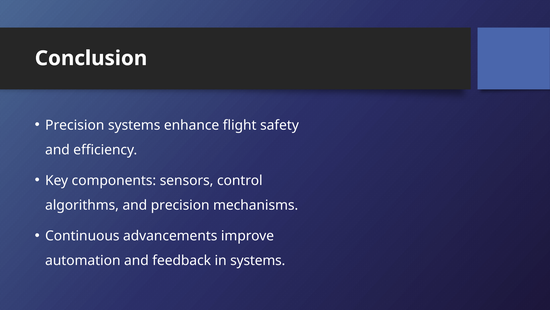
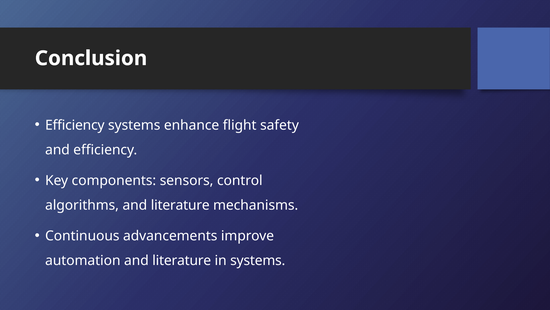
Precision: Precision -> Efficiency (75, 125)
algorithms and precision: precision -> literature (180, 205)
automation and feedback: feedback -> literature (182, 260)
